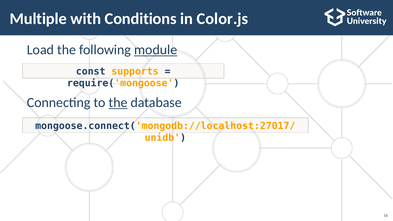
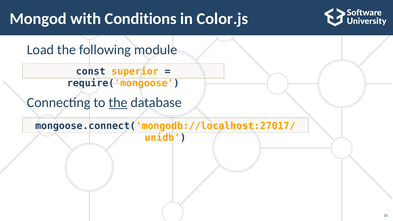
Multiple: Multiple -> Mongod (38, 19)
module underline: present -> none (156, 50)
supports: supports -> superior (135, 71)
